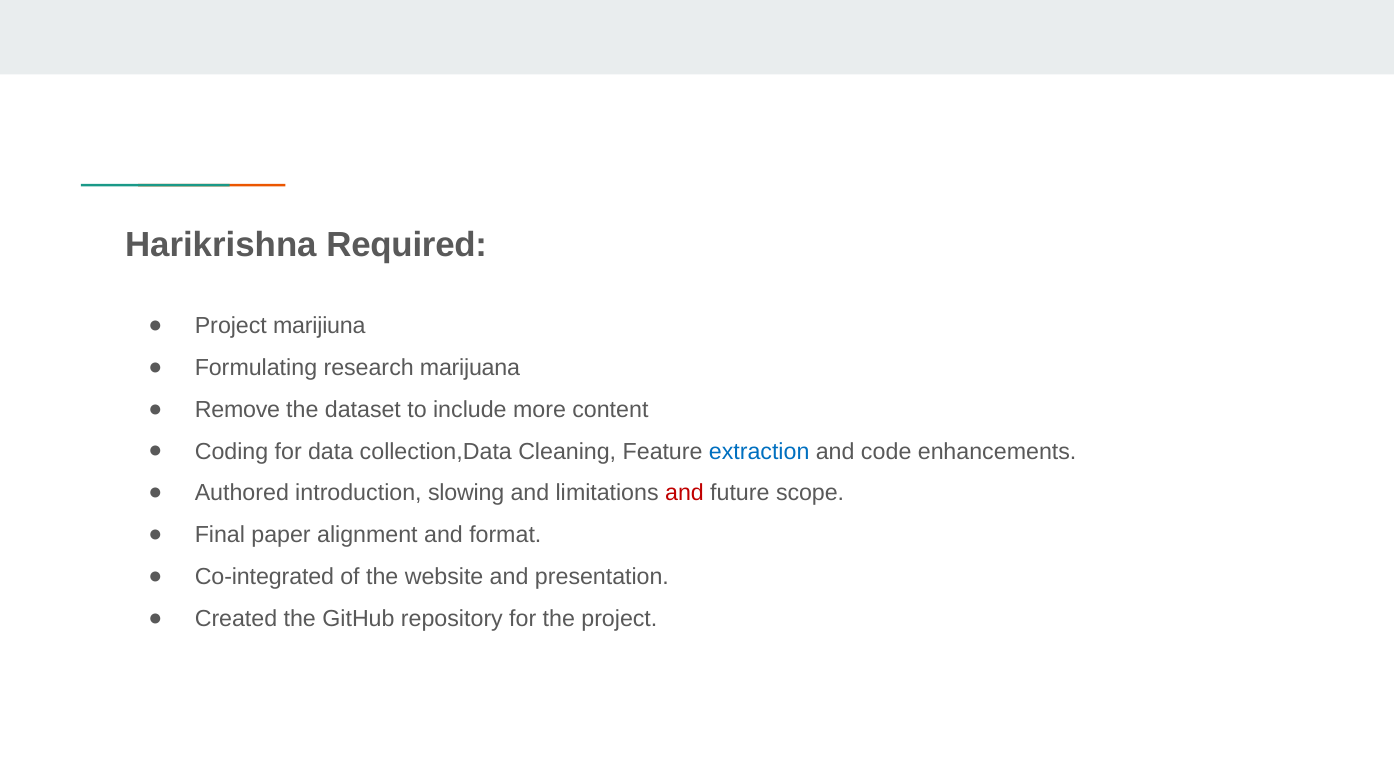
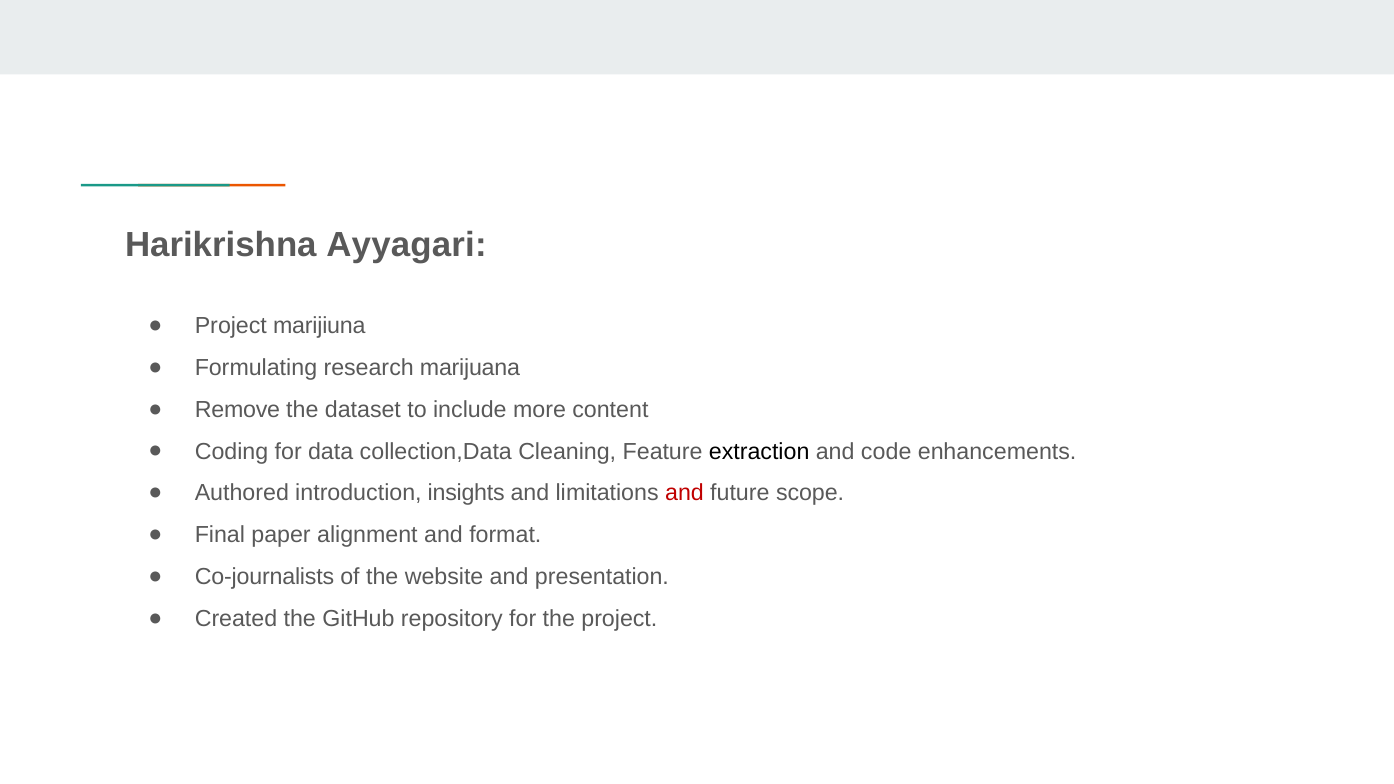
Required: Required -> Ayyagari (407, 245)
extraction colour: blue -> black (759, 452)
slowing: slowing -> insights (466, 493)
Co-integrated: Co-integrated -> Co-journalists (265, 577)
